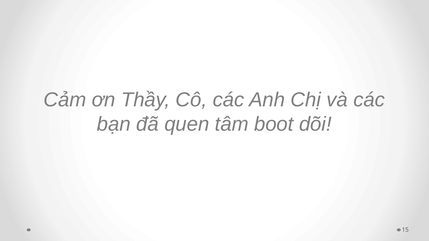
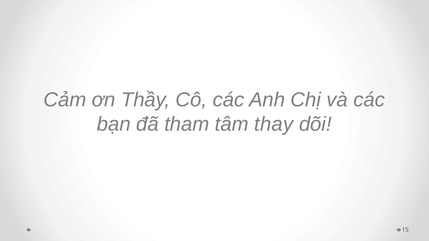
quen: quen -> tham (187, 124)
boot: boot -> thay (274, 124)
